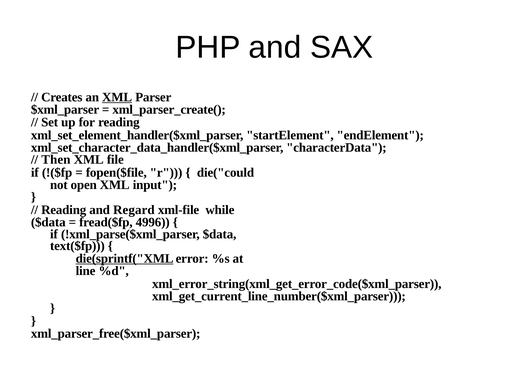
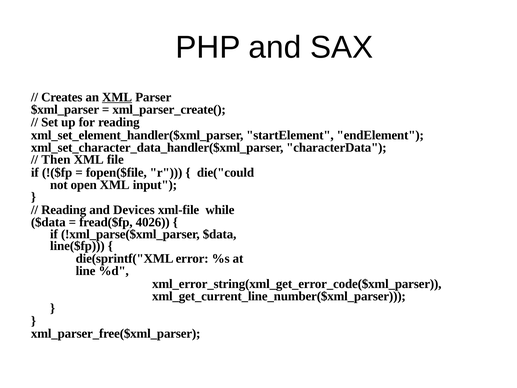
Regard: Regard -> Devices (134, 210)
4996: 4996 -> 4026 (153, 222)
text($fp: text($fp -> line($fp (77, 246)
die(sprintf("XML underline: present -> none (125, 258)
